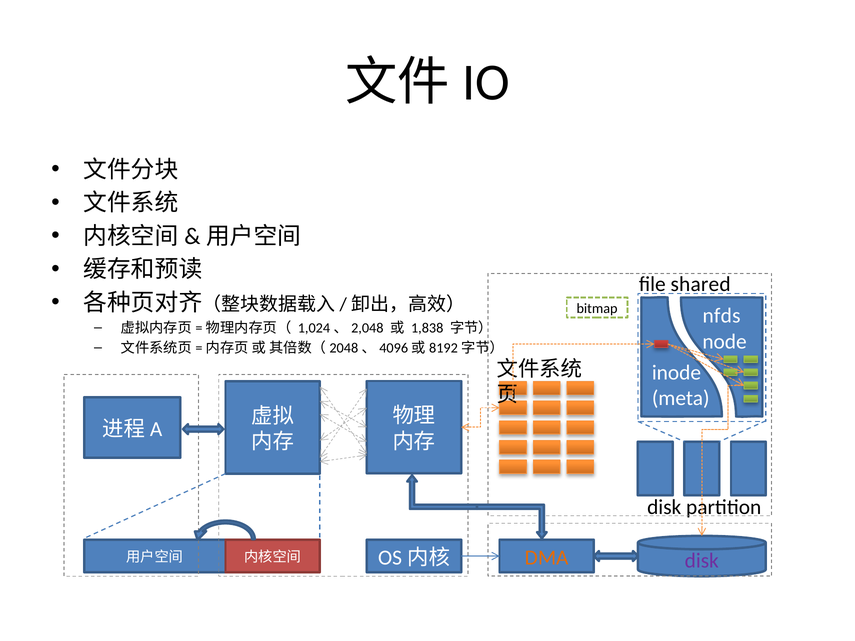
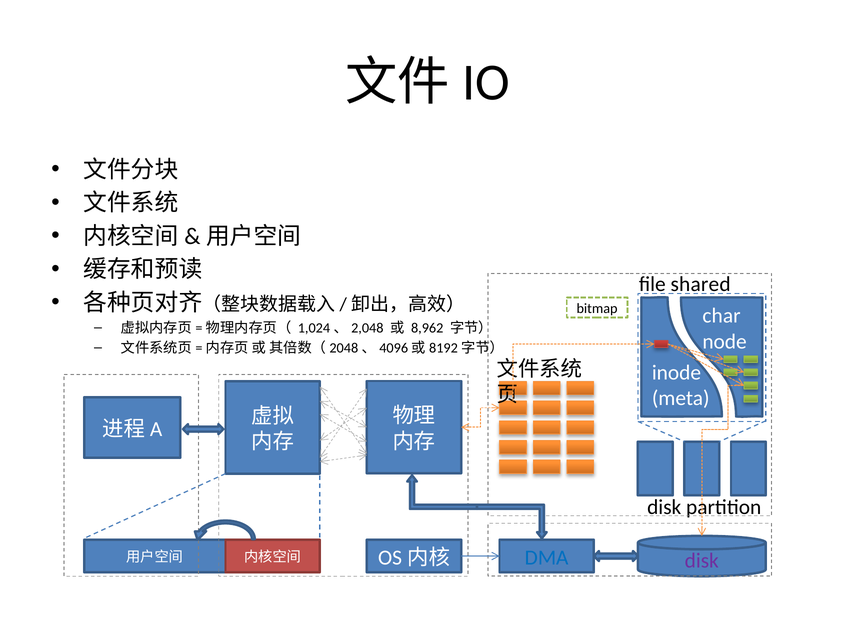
nfds: nfds -> char (722, 316)
1,838: 1,838 -> 8,962 (427, 328)
DMA colour: orange -> blue (547, 558)
